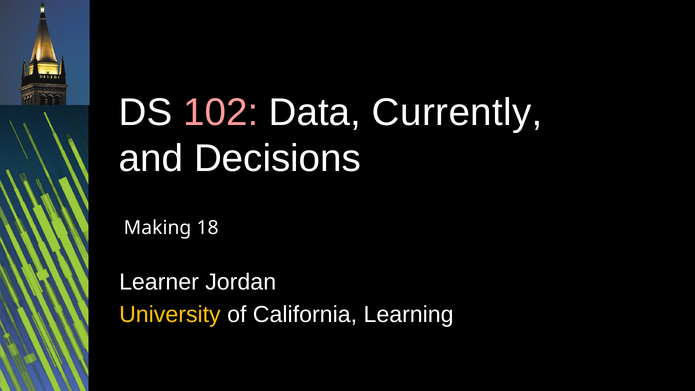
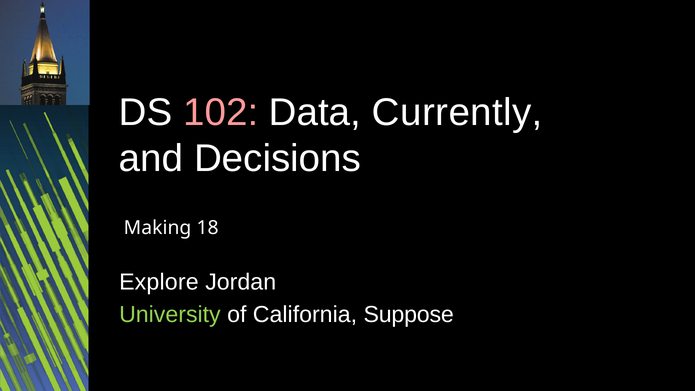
Learner: Learner -> Explore (159, 282)
University colour: yellow -> light green (170, 315)
Learning: Learning -> Suppose (409, 315)
